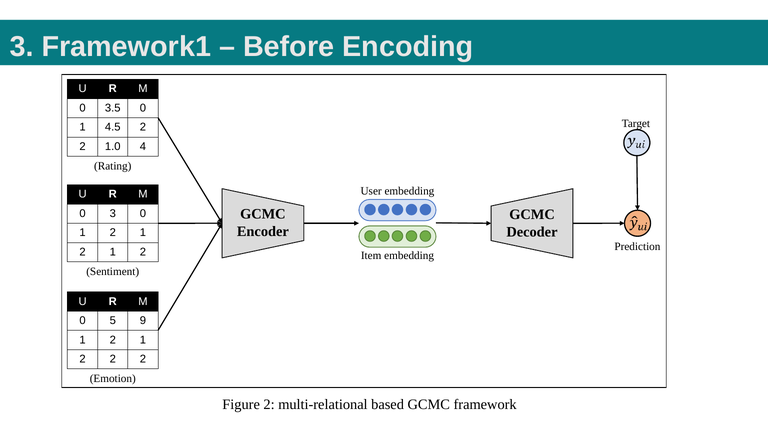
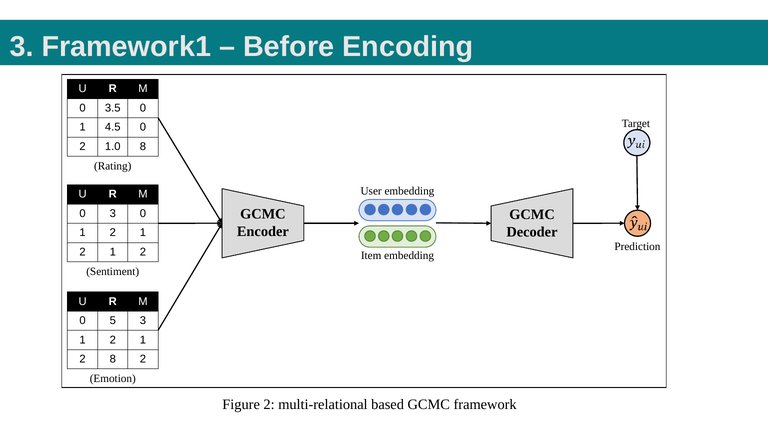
4.5 2: 2 -> 0 (143, 127)
1.0 4: 4 -> 8 (143, 146)
5 9: 9 -> 3 (143, 321)
2: 2 -> 8 (113, 359)
